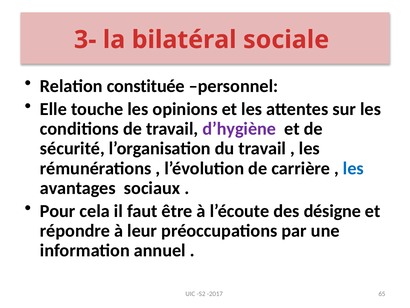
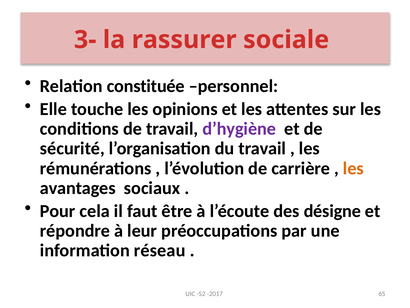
bilatéral: bilatéral -> rassurer (184, 40)
les colour: blue -> orange (353, 168)
annuel: annuel -> réseau (160, 250)
